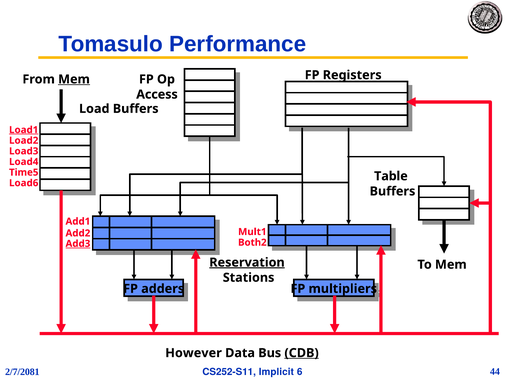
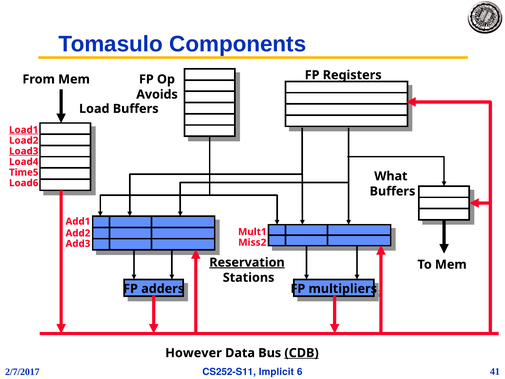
Performance: Performance -> Components (238, 44)
Mem underline: present -> none (74, 79)
Access: Access -> Avoids (157, 94)
Load3 underline: none -> present (24, 151)
Table: Table -> What (391, 176)
Both2: Both2 -> Miss2 (252, 242)
Add3 underline: present -> none (78, 243)
2/7/2081: 2/7/2081 -> 2/7/2017 (22, 372)
44: 44 -> 41 (495, 371)
